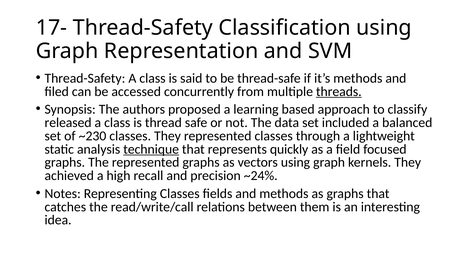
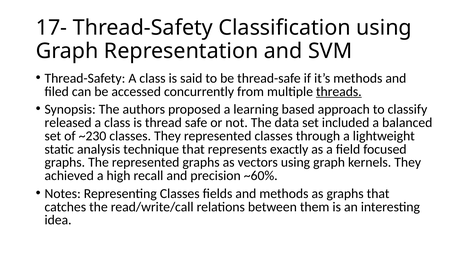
technique underline: present -> none (151, 149)
quickly: quickly -> exactly (289, 149)
~24%: ~24% -> ~60% (261, 176)
